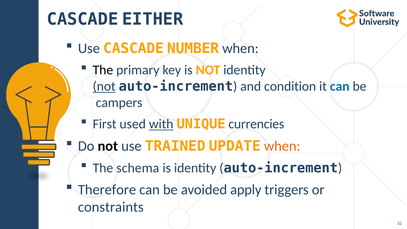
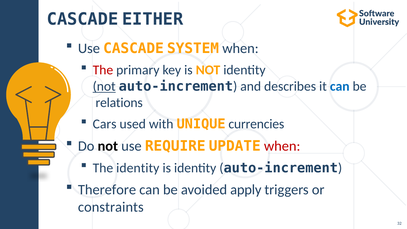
NUMBER: NUMBER -> SYSTEM (193, 48)
The colour: black -> red (103, 70)
condition: condition -> describes (290, 86)
campers: campers -> relations (119, 103)
First: First -> Cars (105, 124)
with underline: present -> none (161, 124)
TRAINED: TRAINED -> REQUIRE (175, 146)
when colour: orange -> red (282, 146)
The schema: schema -> identity (138, 168)
